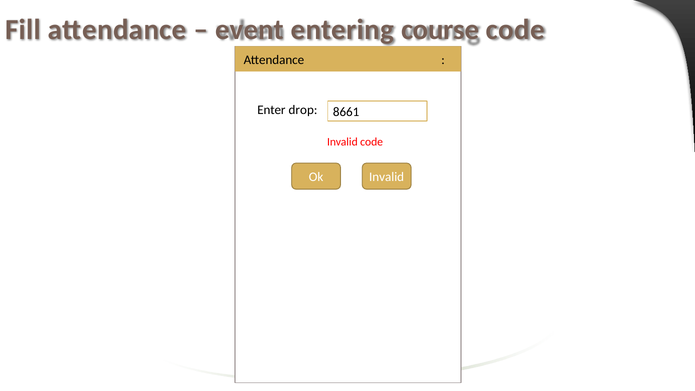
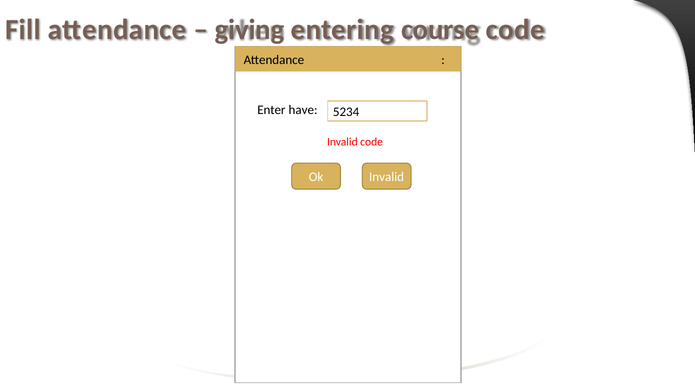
event: event -> giving (250, 30)
drop: drop -> have (303, 110)
8661: 8661 -> 5234 (346, 112)
